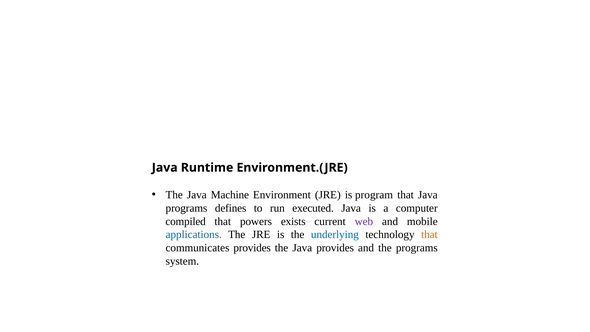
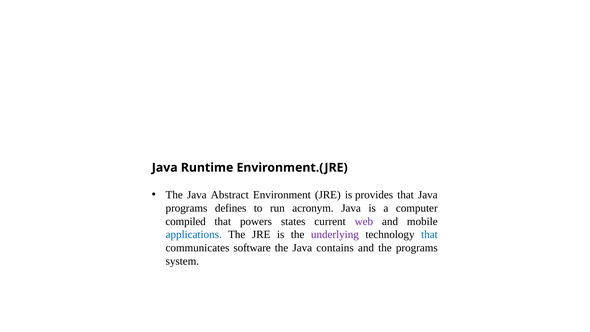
Machine: Machine -> Abstract (230, 195)
program: program -> provides (374, 195)
executed: executed -> acronym (313, 208)
exists: exists -> states (293, 221)
underlying colour: blue -> purple (335, 235)
that colour: orange -> blue (429, 235)
communicates provides: provides -> software (252, 248)
Java provides: provides -> contains (335, 248)
